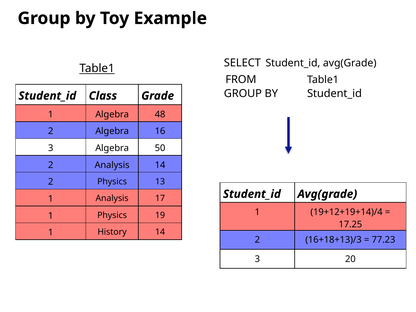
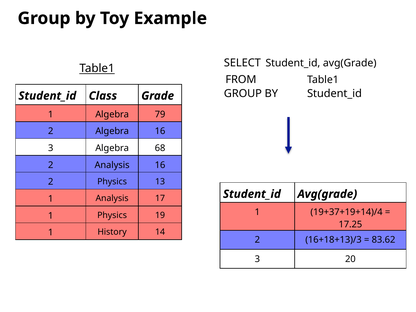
48: 48 -> 79 (160, 114)
50: 50 -> 68 (160, 148)
Analysis 14: 14 -> 16 (160, 165)
19+12+19+14)/4: 19+12+19+14)/4 -> 19+37+19+14)/4 (347, 212)
77.23: 77.23 -> 83.62 (384, 240)
